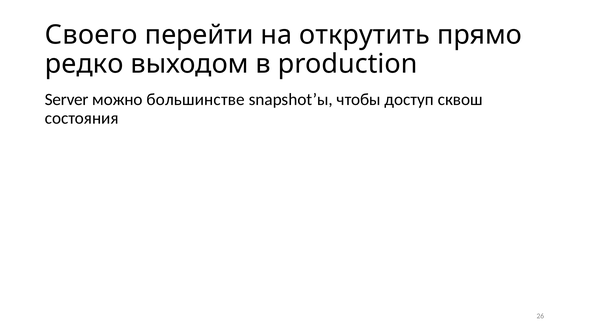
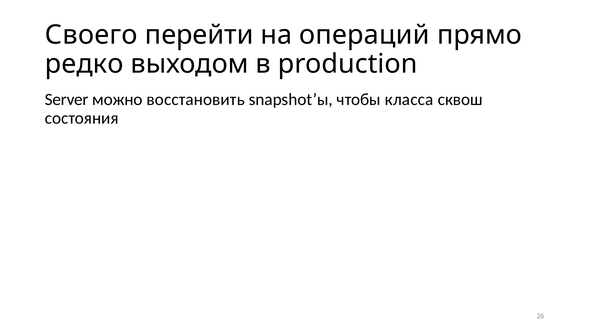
открутить: открутить -> операций (364, 35)
большинстве: большинстве -> восстановить (196, 100)
доступ: доступ -> класса (409, 100)
